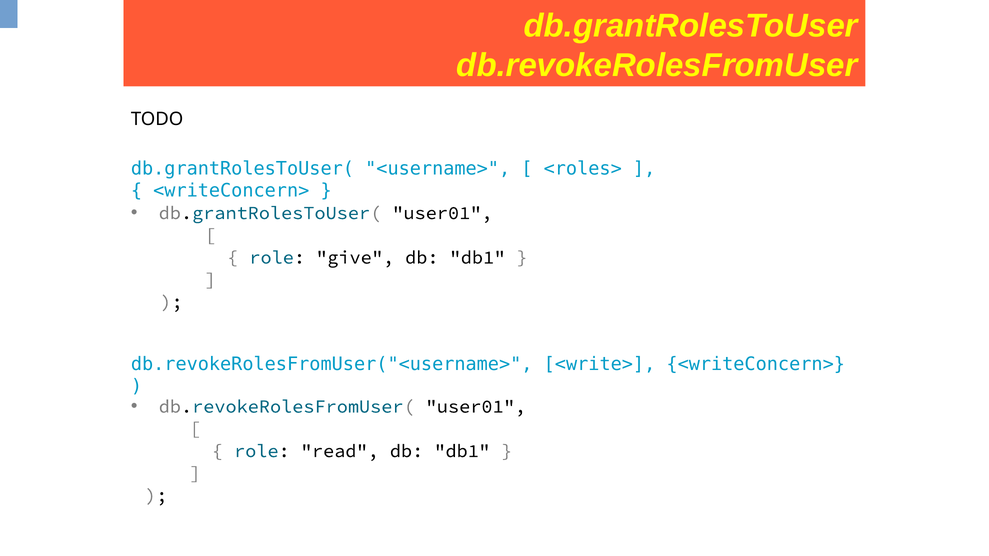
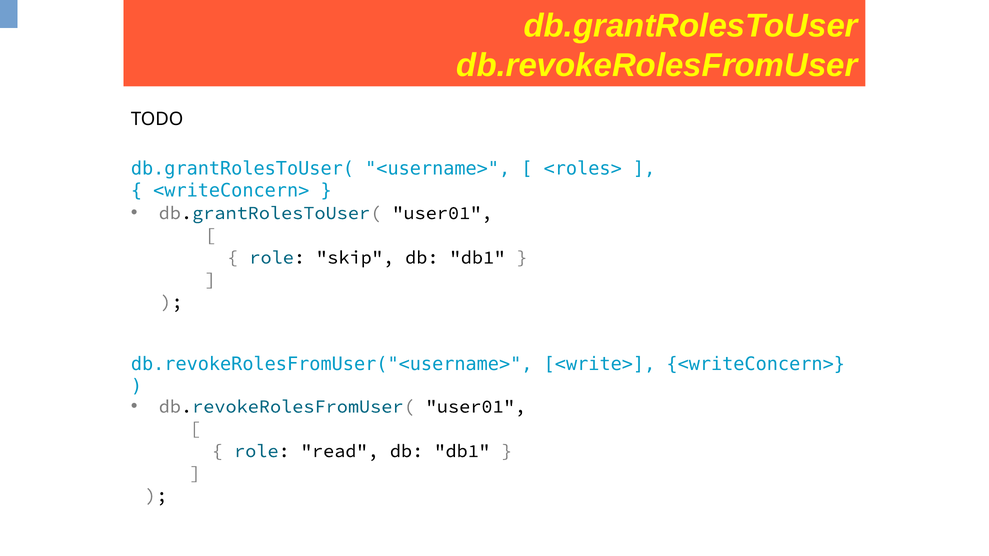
give: give -> skip (355, 258)
